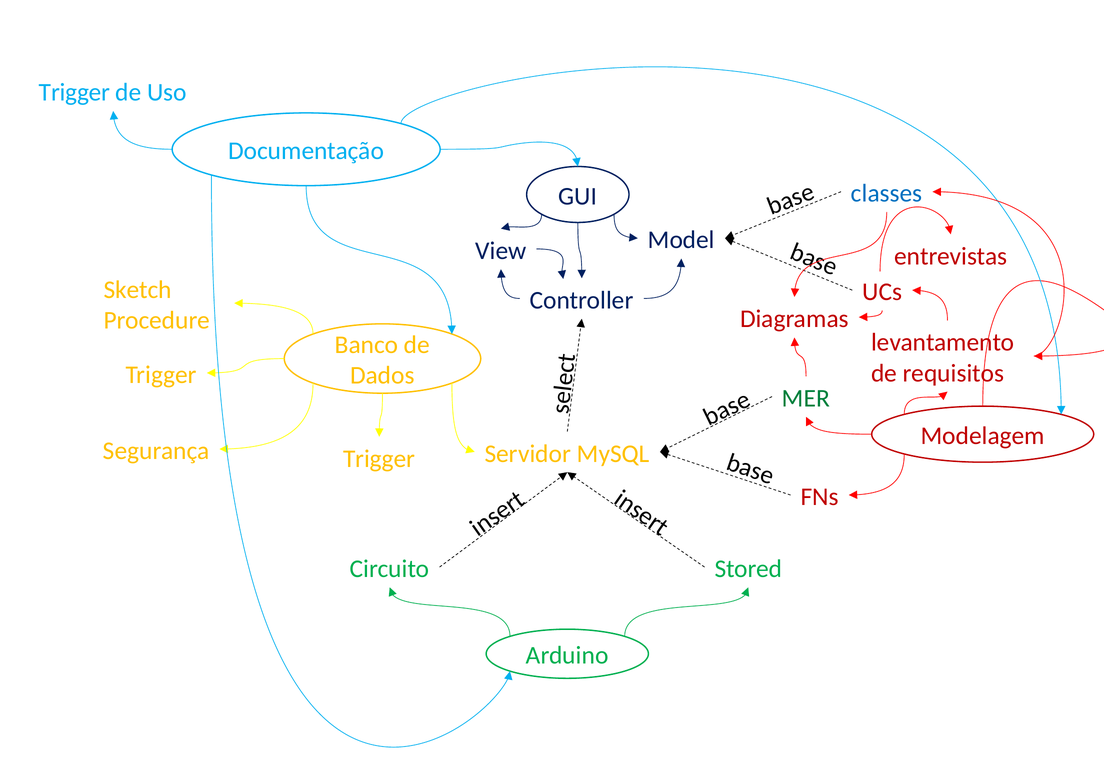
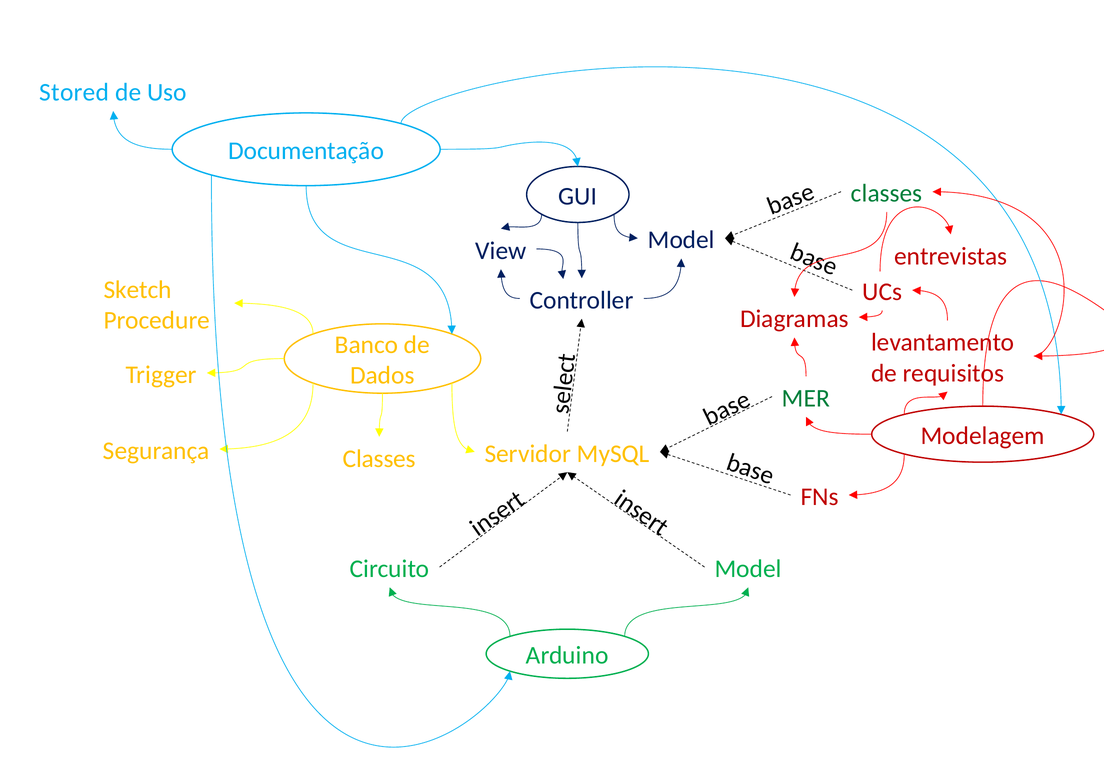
Trigger: Trigger -> Stored (74, 93)
classes colour: blue -> green (887, 194)
Trigger: Trigger -> Classes (379, 459)
Circuito Stored: Stored -> Model (748, 569)
